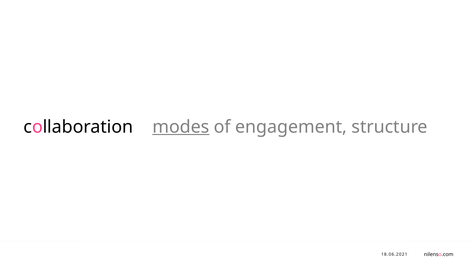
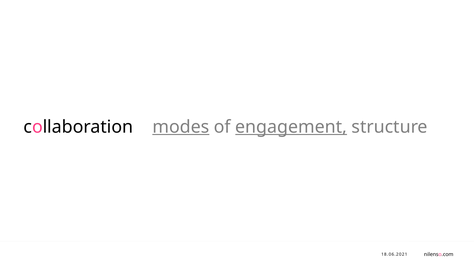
engagement underline: none -> present (291, 127)
